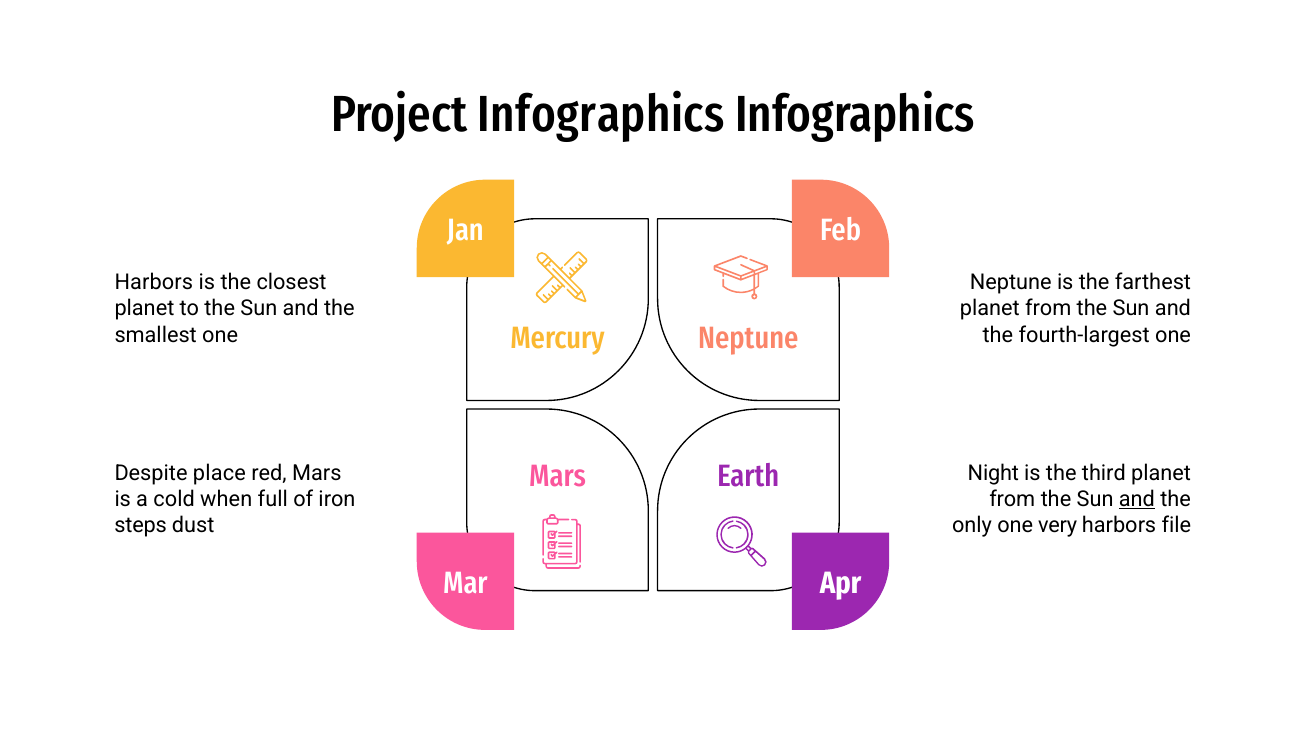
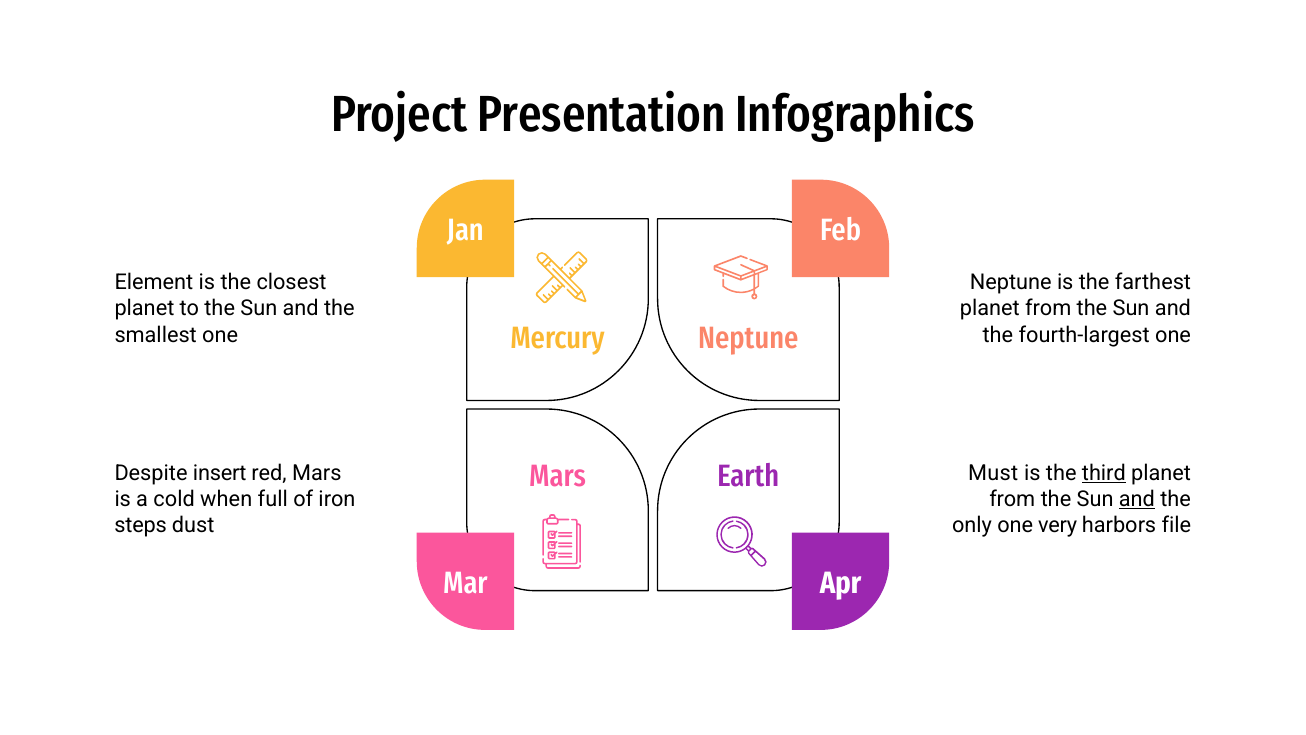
Project Infographics: Infographics -> Presentation (601, 115)
Harbors: Harbors -> Element (154, 283)
place: place -> insert (220, 473)
Night: Night -> Must (993, 473)
third underline: none -> present (1104, 473)
